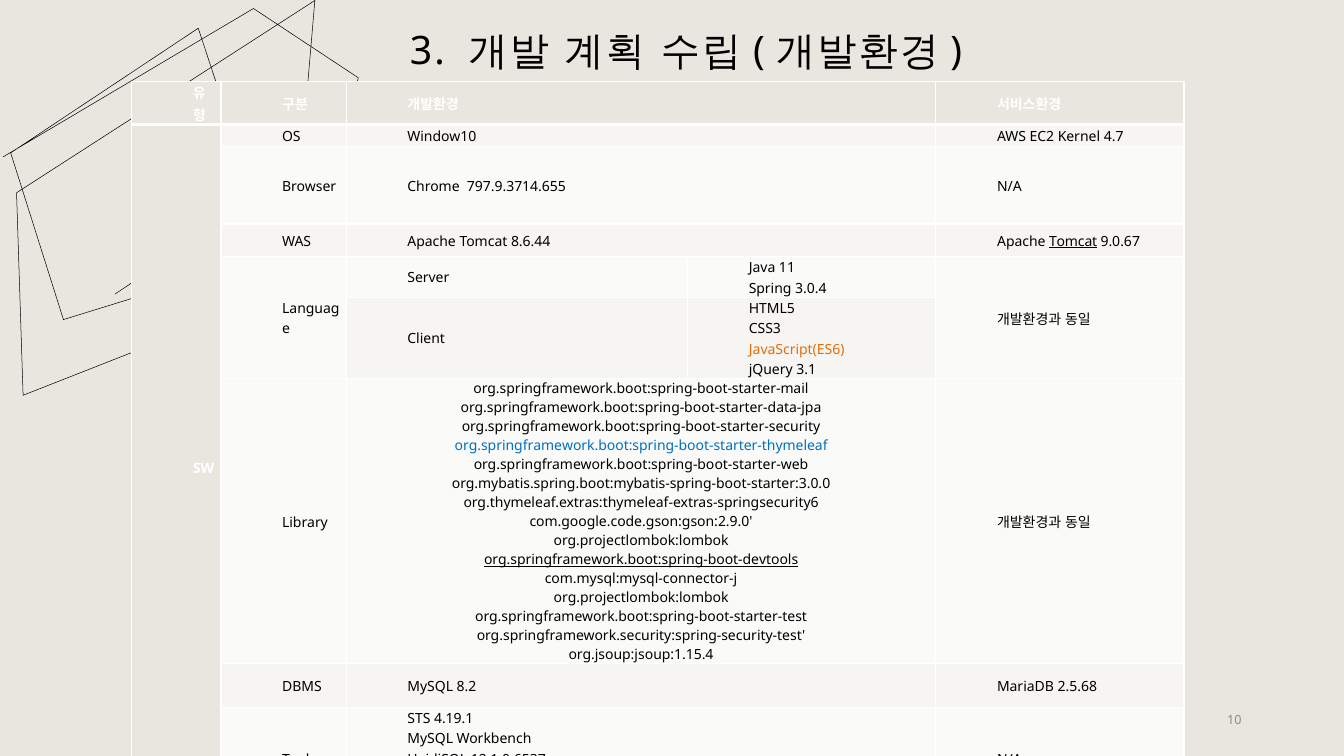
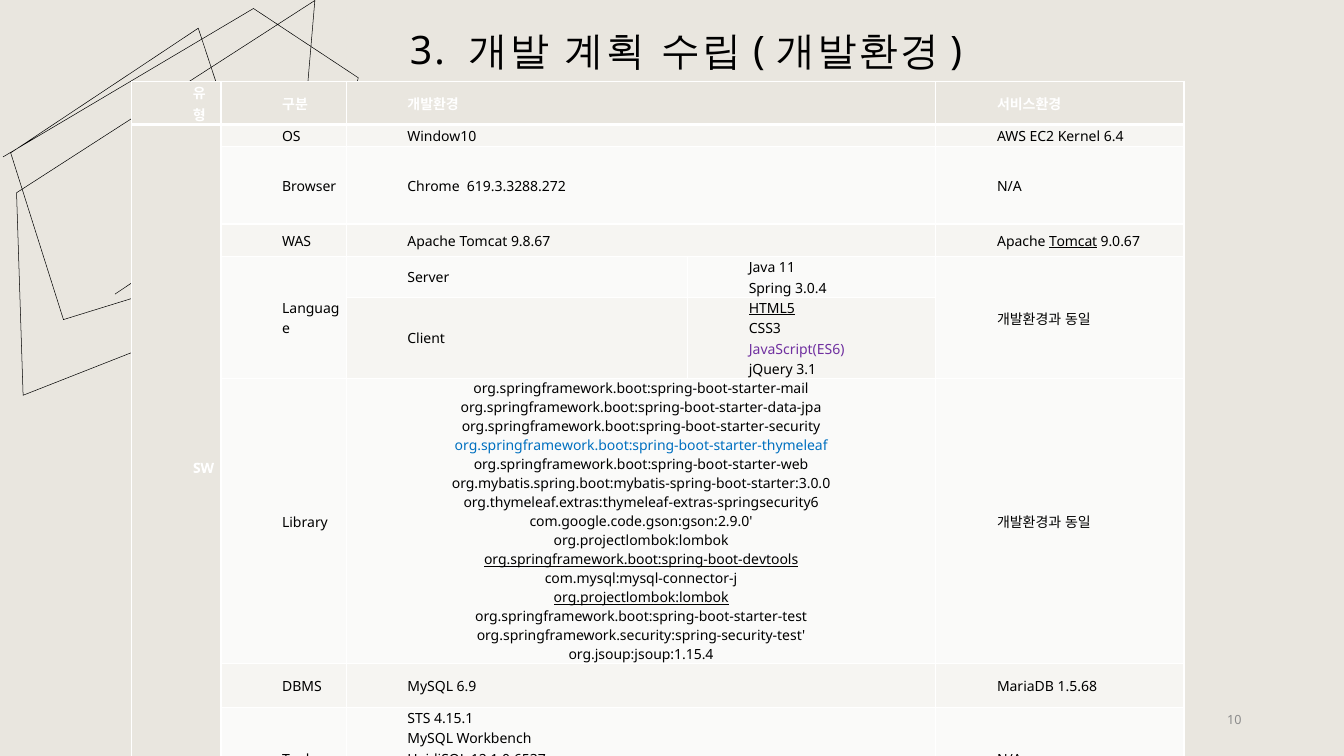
4.7: 4.7 -> 6.4 (1114, 137)
797.9.3714.655: 797.9.3714.655 -> 619.3.3288.272 (516, 187)
8.6.44: 8.6.44 -> 9.8.67 (531, 242)
HTML5 underline: none -> present (772, 309)
JavaScript(ES6 colour: orange -> purple (797, 349)
org.projectlombok:lombok underline: none -> present (641, 598)
8.2: 8.2 -> 6.9 (467, 687)
2.5.68: 2.5.68 -> 1.5.68 (1077, 687)
4.19.1: 4.19.1 -> 4.15.1 (454, 719)
